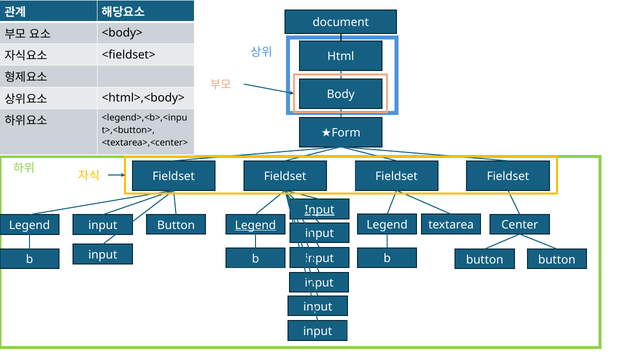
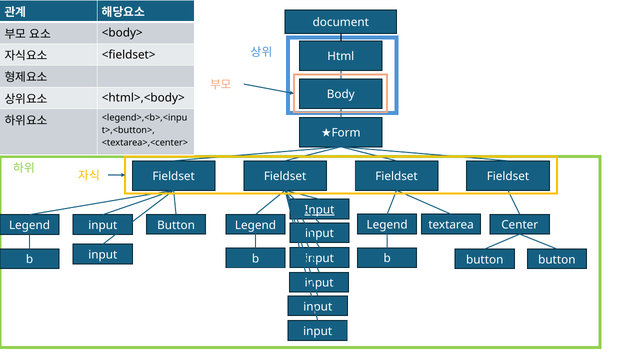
Legend underline: present -> none (255, 225)
